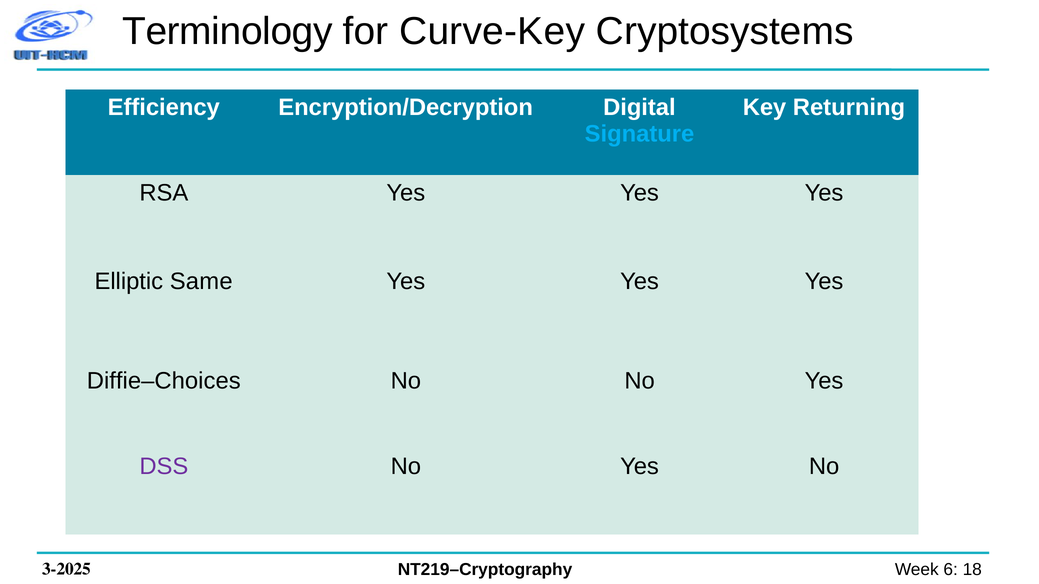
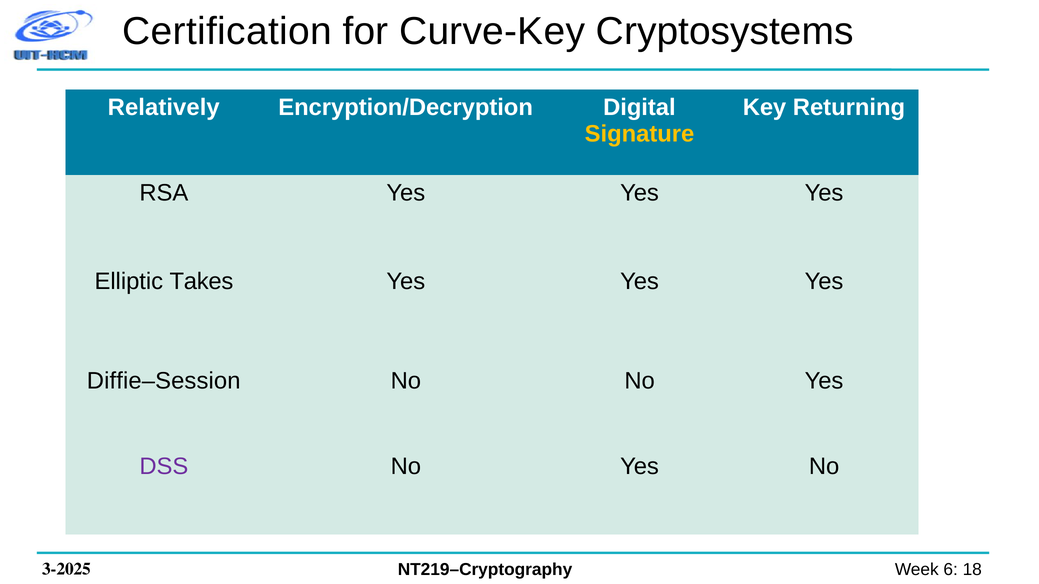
Terminology: Terminology -> Certification (227, 31)
Efficiency: Efficiency -> Relatively (164, 107)
Signature colour: light blue -> yellow (640, 134)
Same: Same -> Takes (201, 282)
Diffie–Choices: Diffie–Choices -> Diffie–Session (164, 381)
